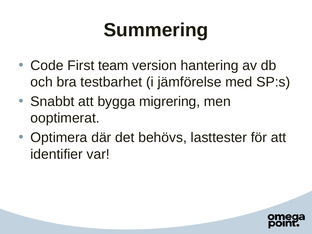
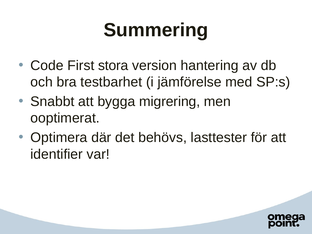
team: team -> stora (113, 65)
